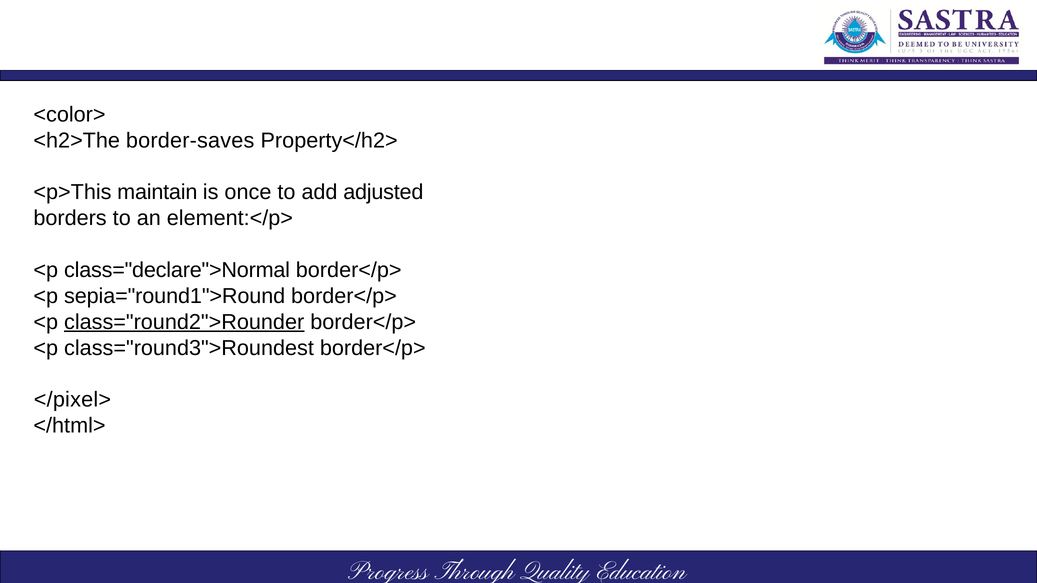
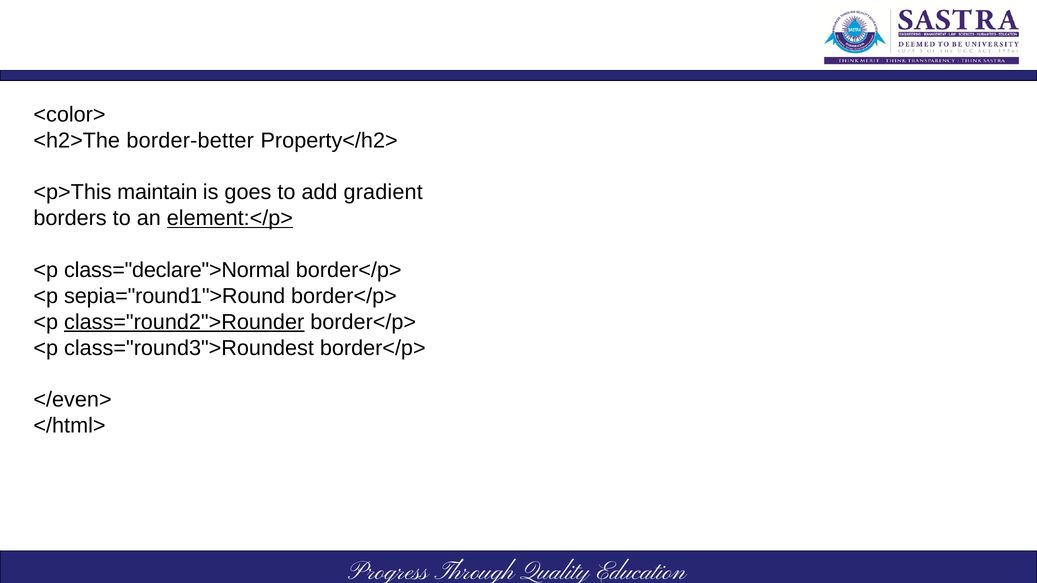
border-saves: border-saves -> border-better (190, 141)
once: once -> goes (248, 192)
adjusted: adjusted -> gradient (383, 192)
element:</p> underline: none -> present (230, 218)
</pixel>: </pixel> -> </even> (73, 400)
